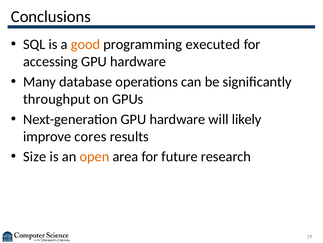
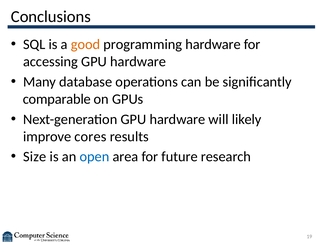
programming executed: executed -> hardware (213, 44)
throughput: throughput -> comparable (57, 99)
open colour: orange -> blue (94, 156)
